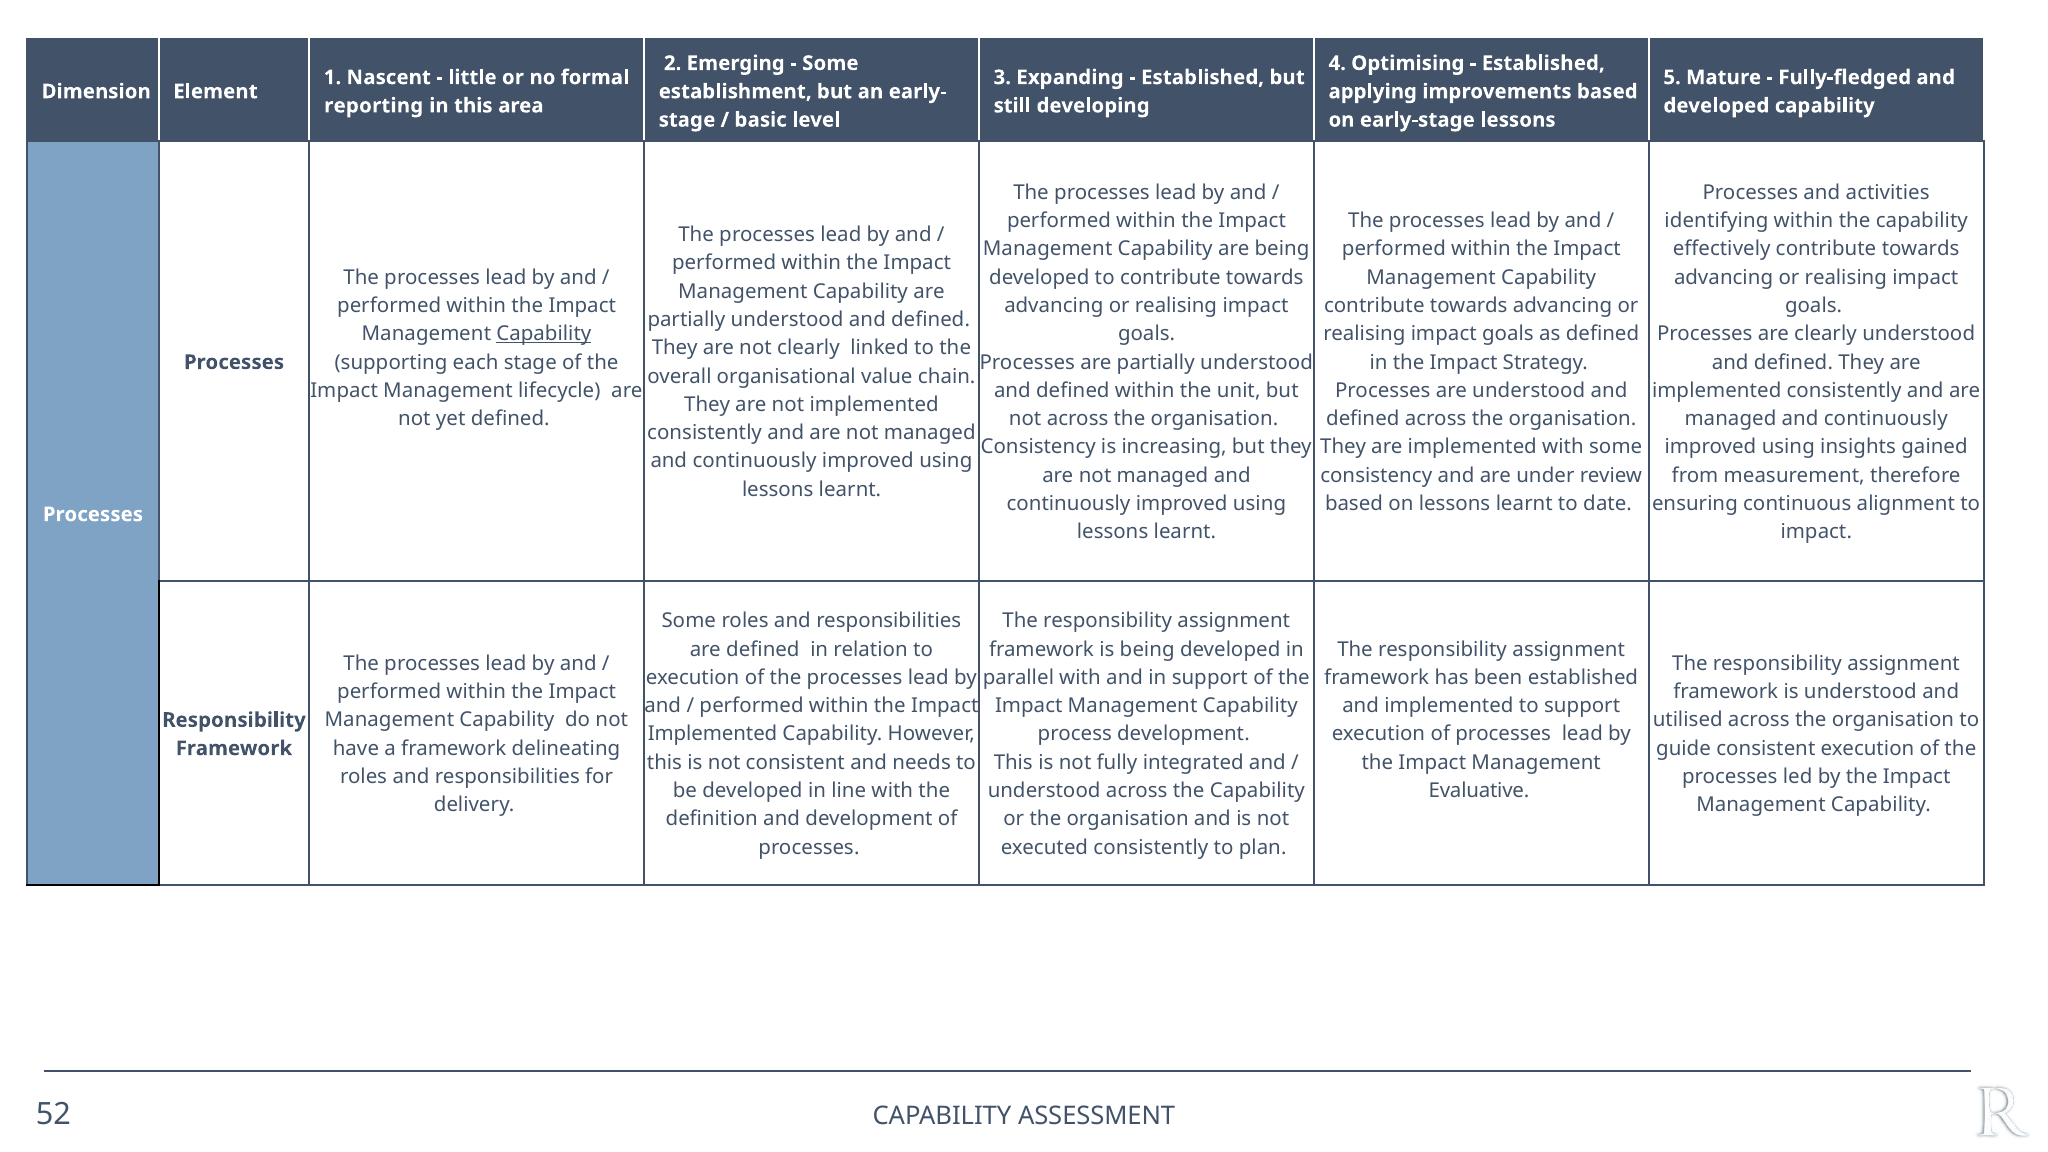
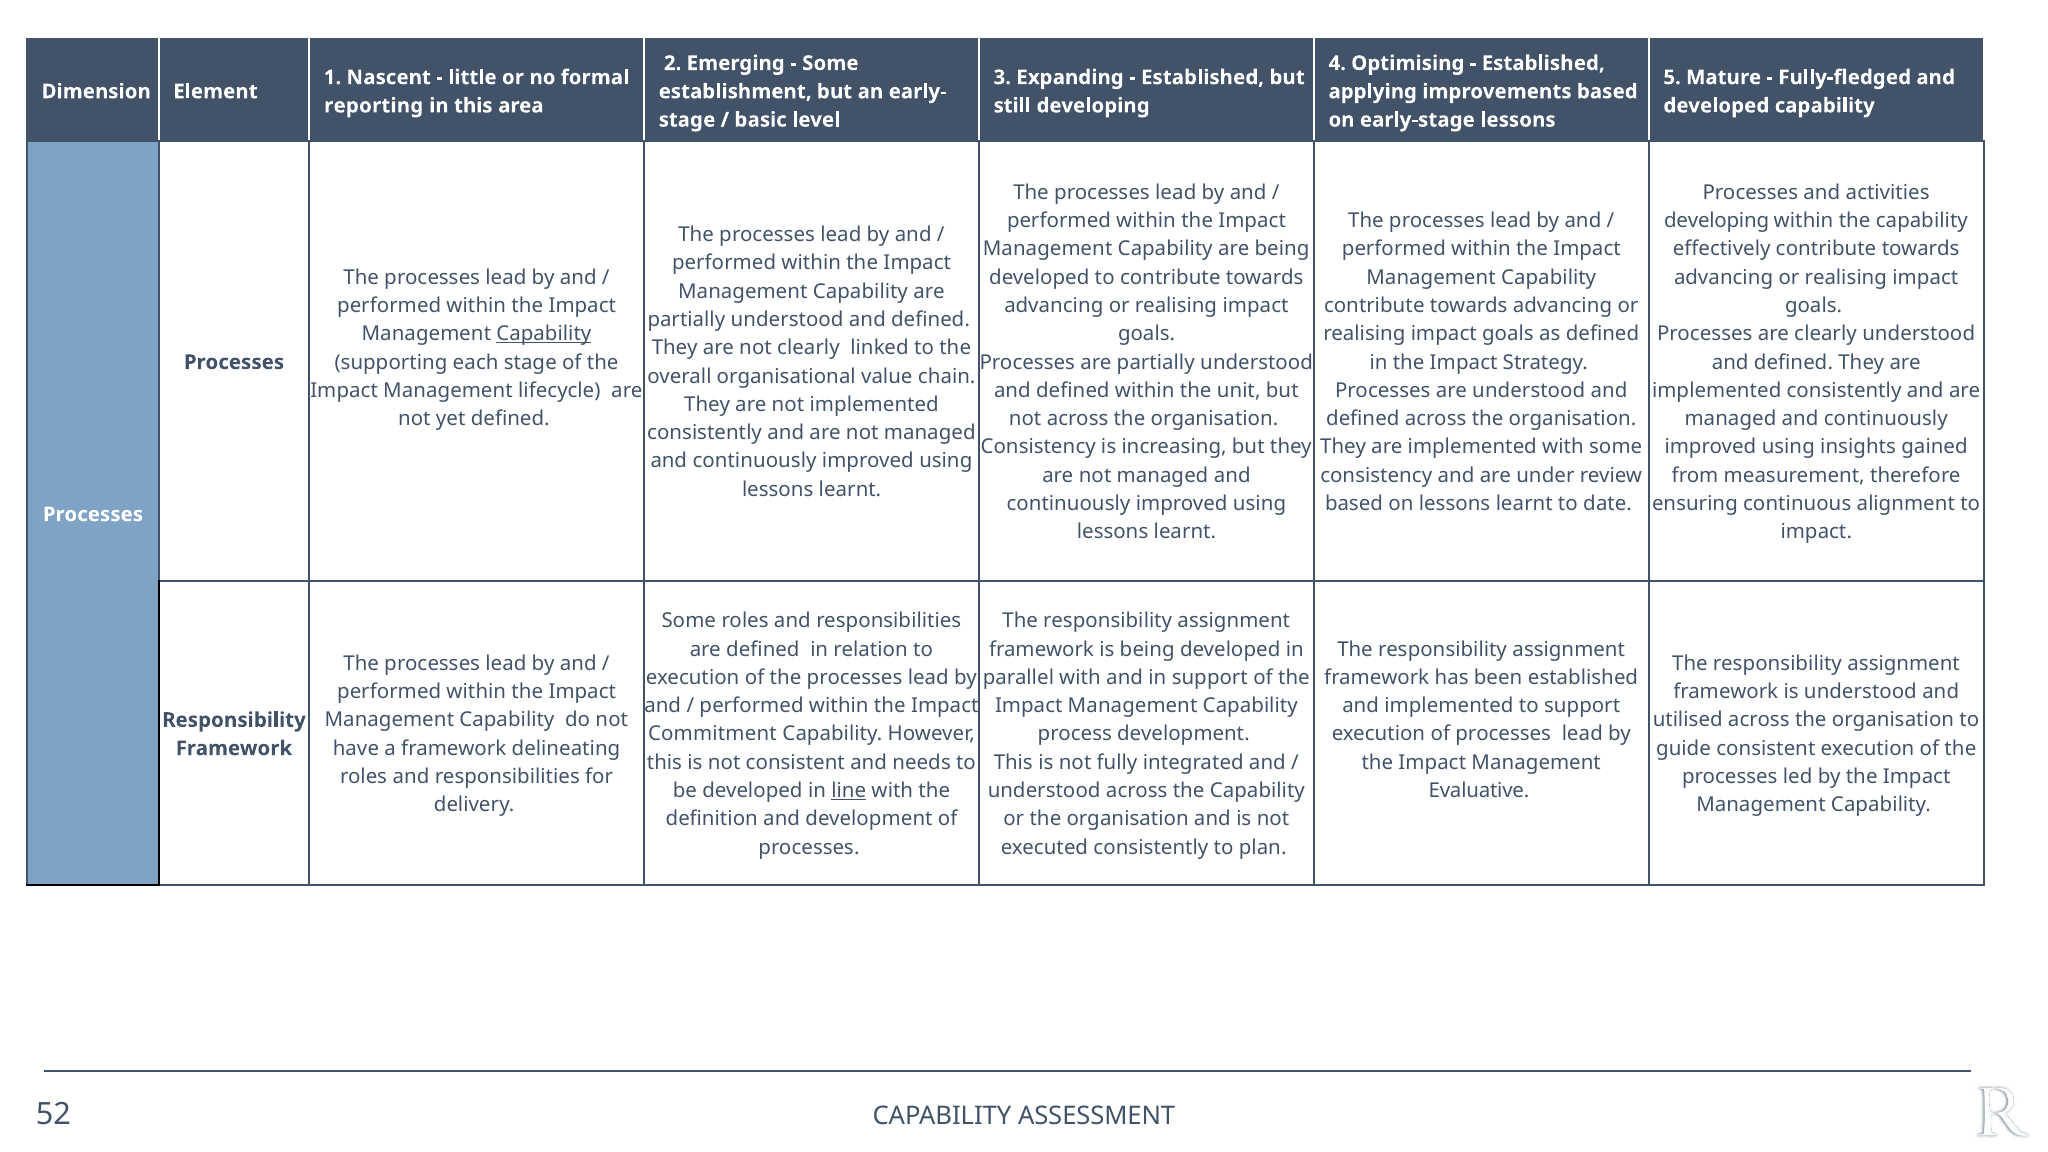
identifying: identifying -> developing (1717, 221)
Implemented: Implemented -> Commitment (712, 734)
line underline: none -> present (849, 791)
